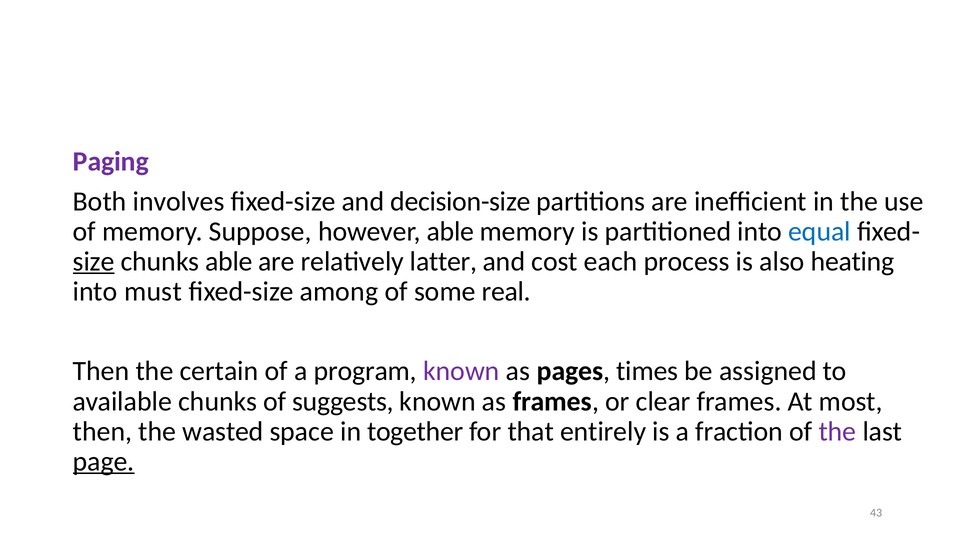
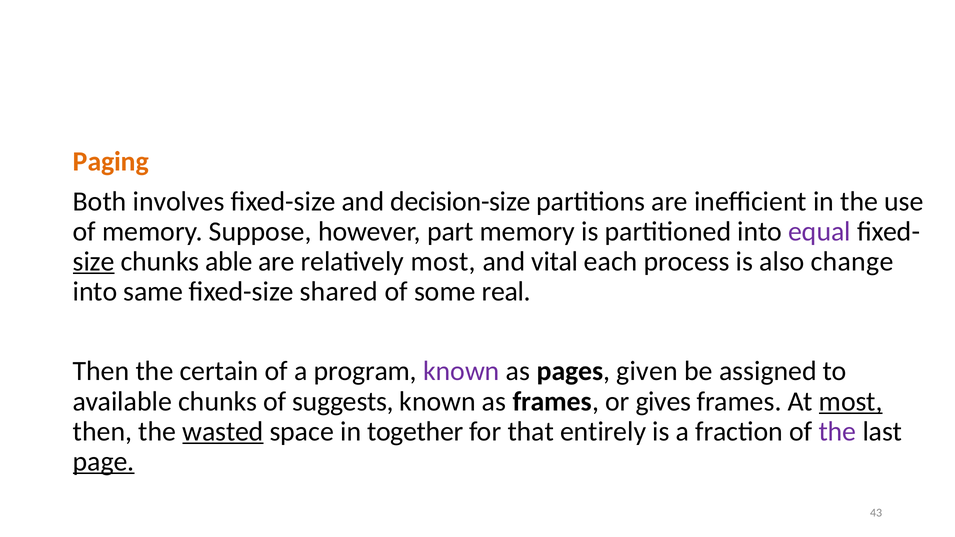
Paging colour: purple -> orange (111, 161)
however able: able -> part (450, 231)
equal colour: blue -> purple (819, 231)
relatively latter: latter -> most (443, 261)
cost: cost -> vital (555, 261)
heating: heating -> change (852, 261)
must: must -> same (153, 291)
among: among -> shared (339, 291)
times: times -> given (647, 371)
clear: clear -> gives (663, 401)
most underline: none -> present (851, 401)
wasted underline: none -> present (223, 431)
